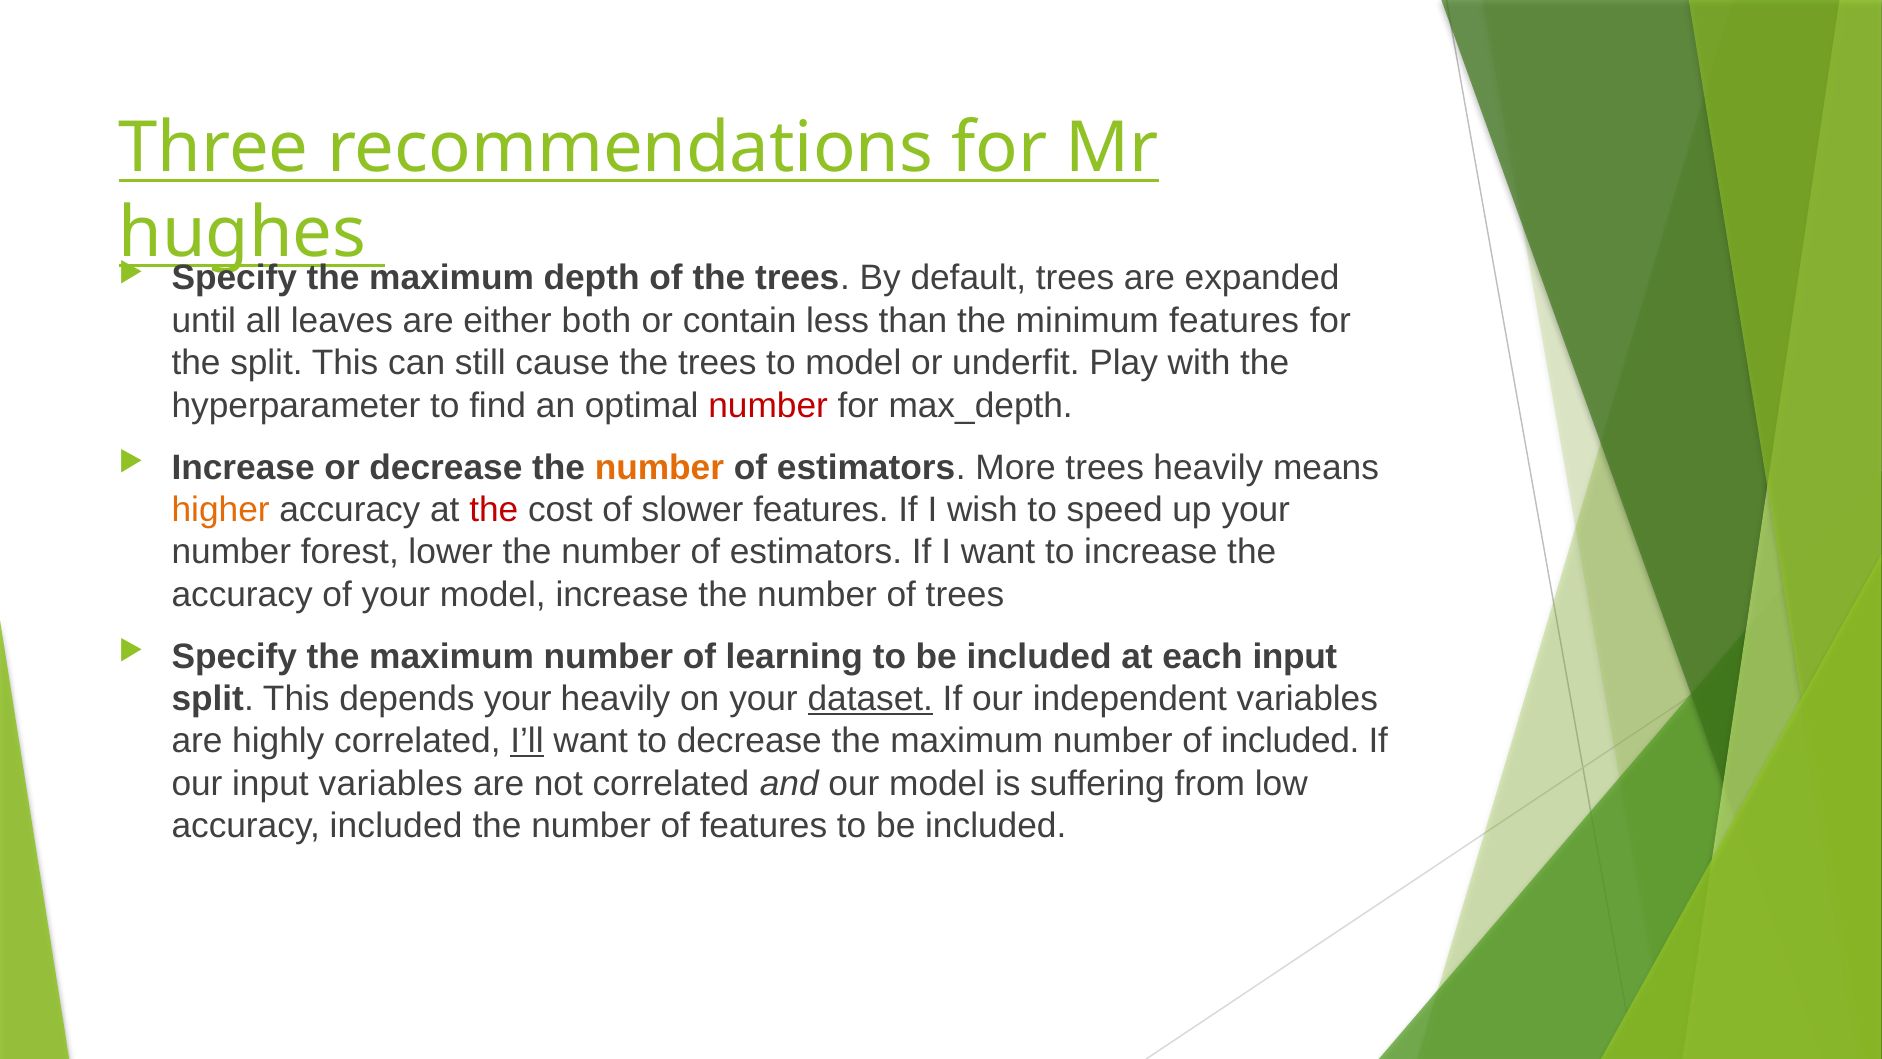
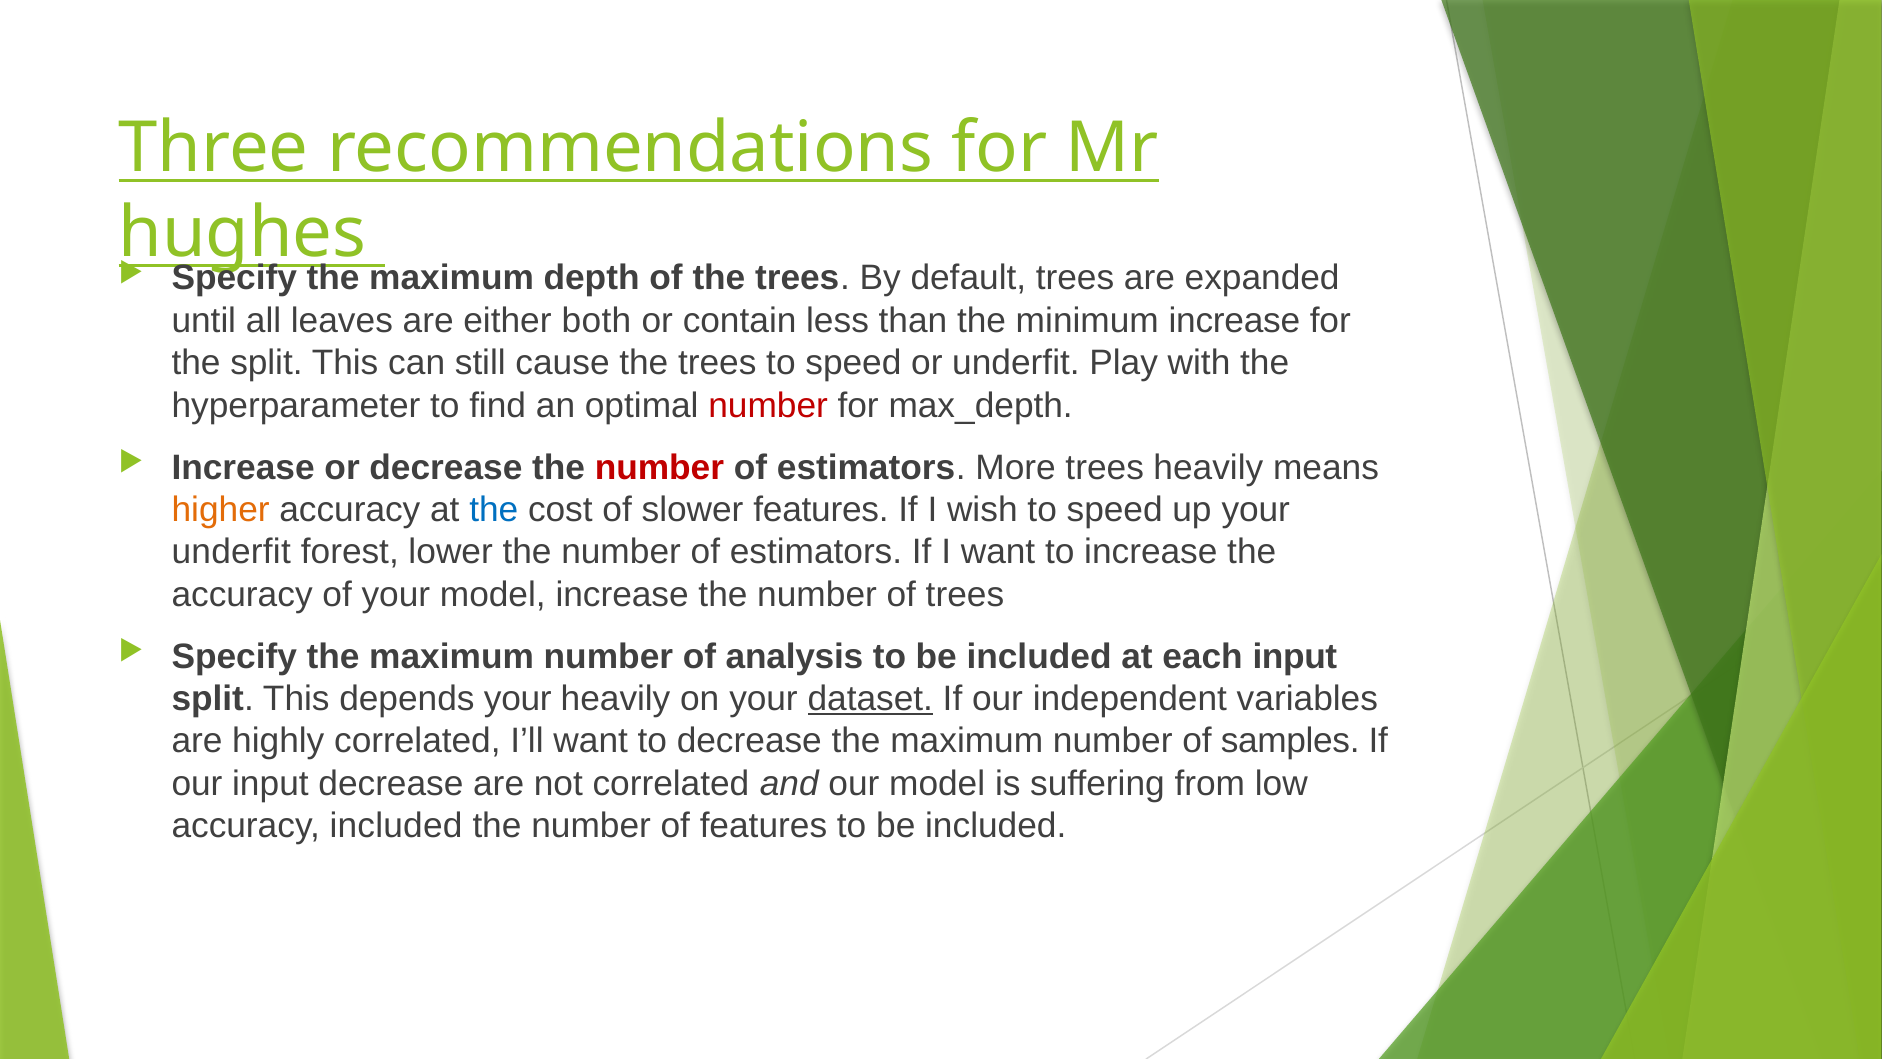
minimum features: features -> increase (1234, 321)
trees to model: model -> speed (853, 363)
number colour: orange -> red (659, 467)
the colour: red -> blue (494, 510)
number: number -> underfit (231, 552)
learning: learning -> analysis (794, 656)
I’ll underline: present -> none (527, 741)
of included: included -> samples (1290, 741)
input variables: variables -> decrease (391, 783)
